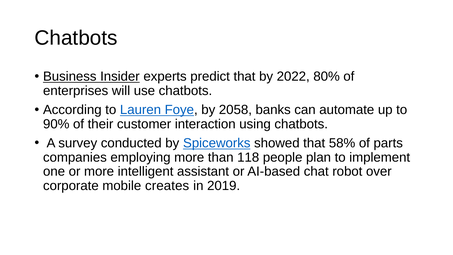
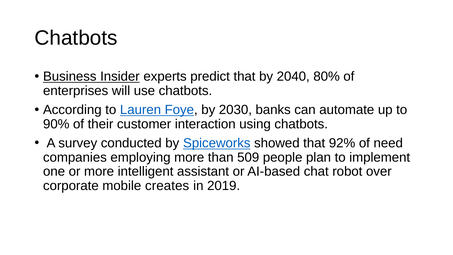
2022: 2022 -> 2040 (293, 77)
2058: 2058 -> 2030 (235, 110)
58%: 58% -> 92% (342, 143)
parts: parts -> need (388, 143)
118: 118 -> 509 (248, 157)
